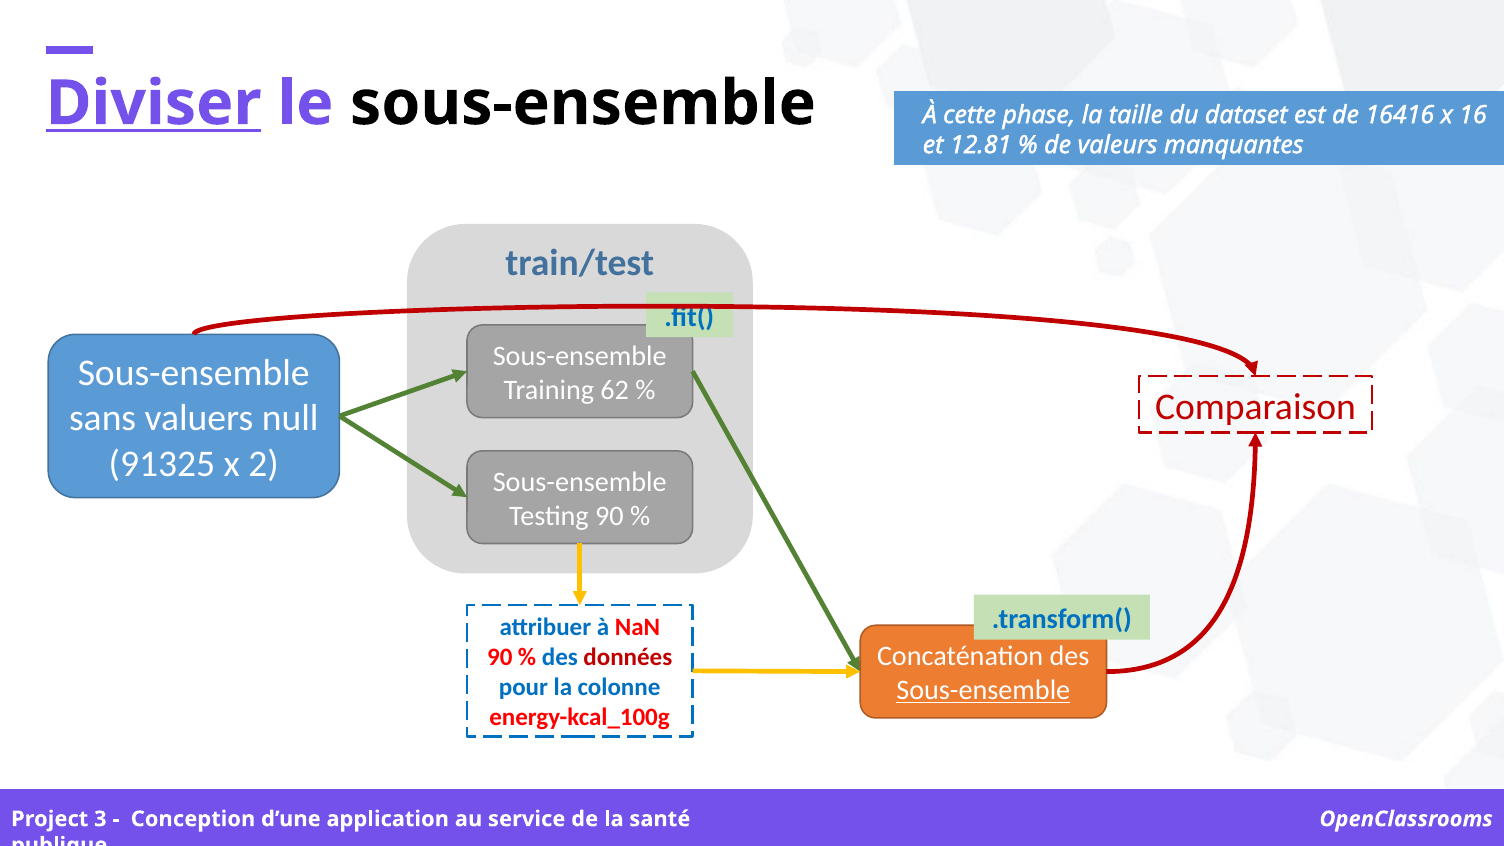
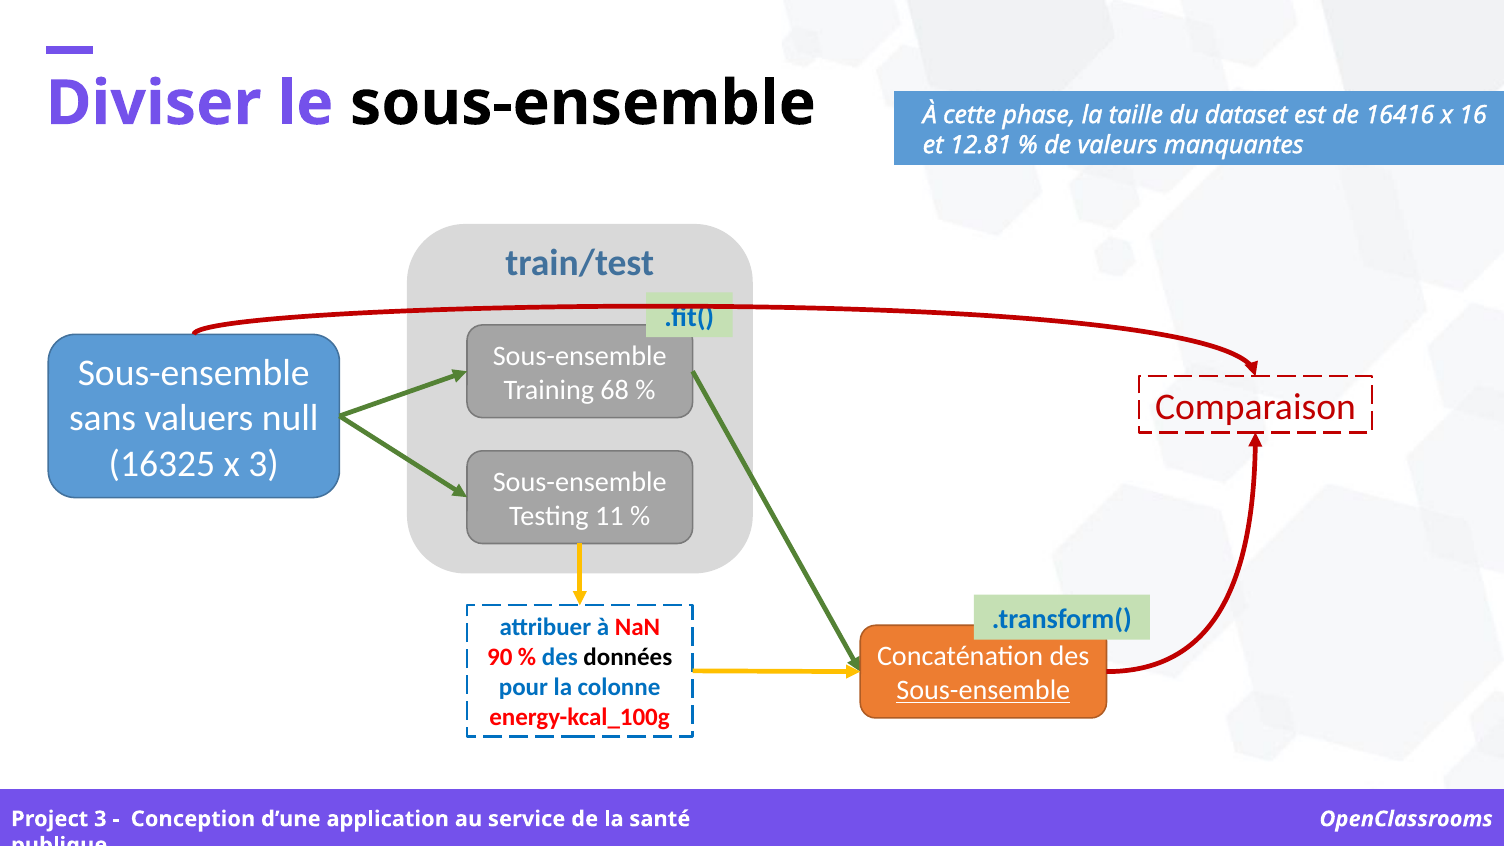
Diviser underline: present -> none (154, 103)
62: 62 -> 68 (615, 390)
91325: 91325 -> 16325 (162, 464)
x 2: 2 -> 3 (264, 464)
Testing 90: 90 -> 11 (609, 516)
données colour: red -> black (628, 658)
